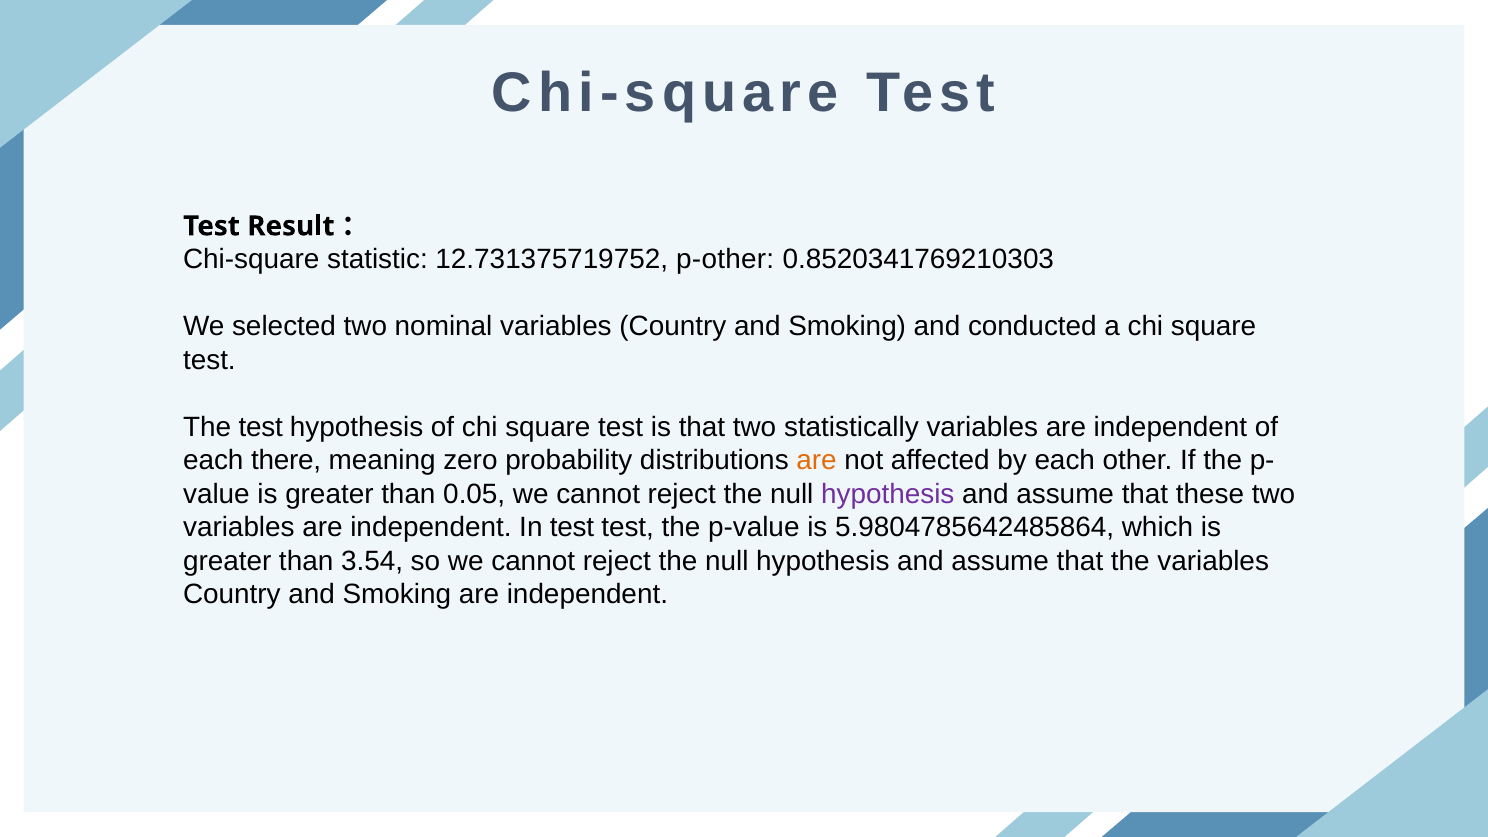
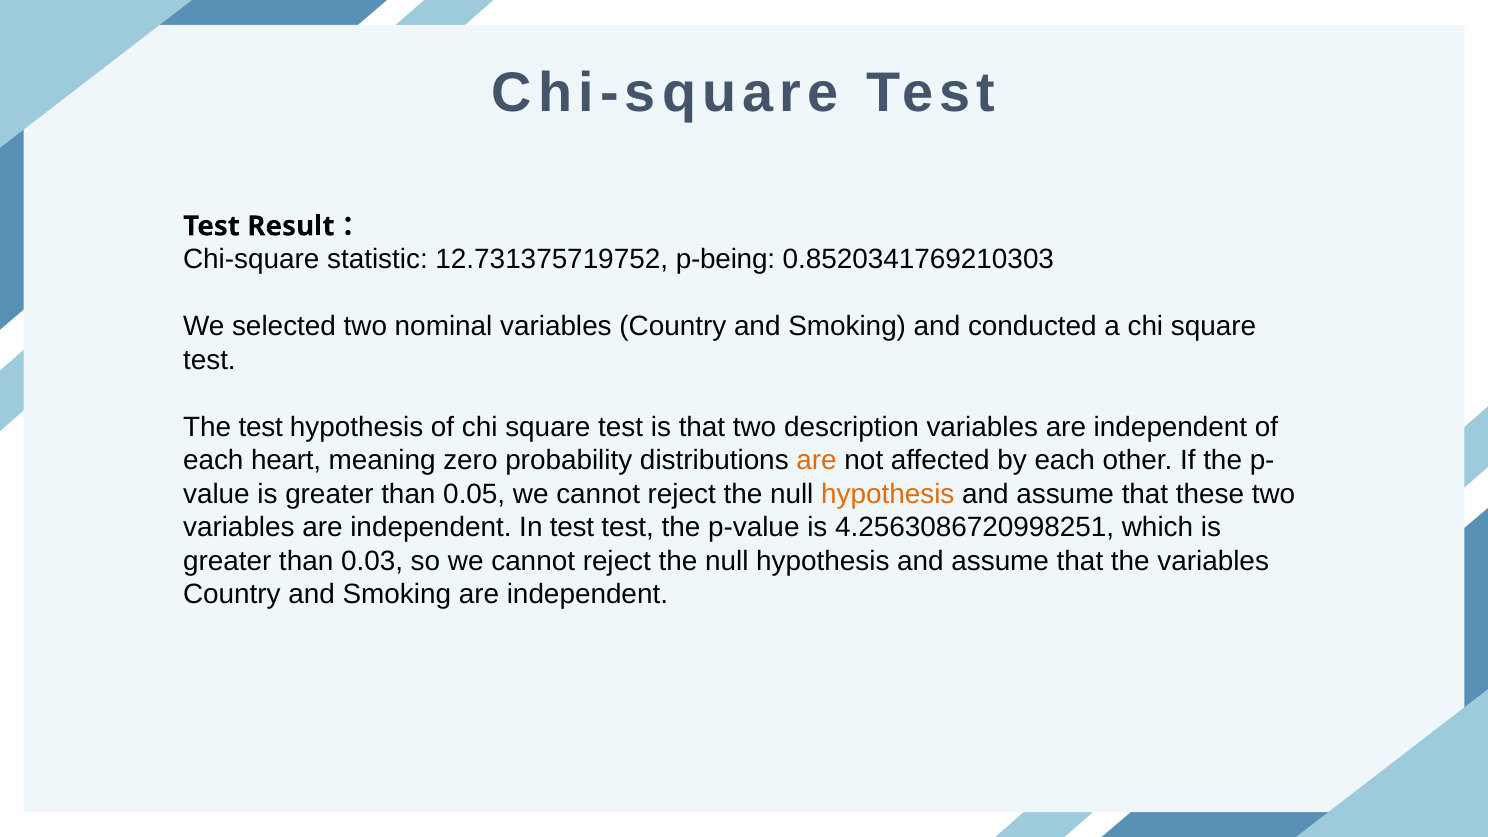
p-other: p-other -> p-being (725, 260)
statistically: statistically -> description (851, 427)
there: there -> heart (286, 461)
hypothesis colour: purple -> orange (888, 494)
5.9804785642485864: 5.9804785642485864 -> 4.2563086720998251 (975, 527)
3.54: 3.54 -> 0.03 (372, 561)
